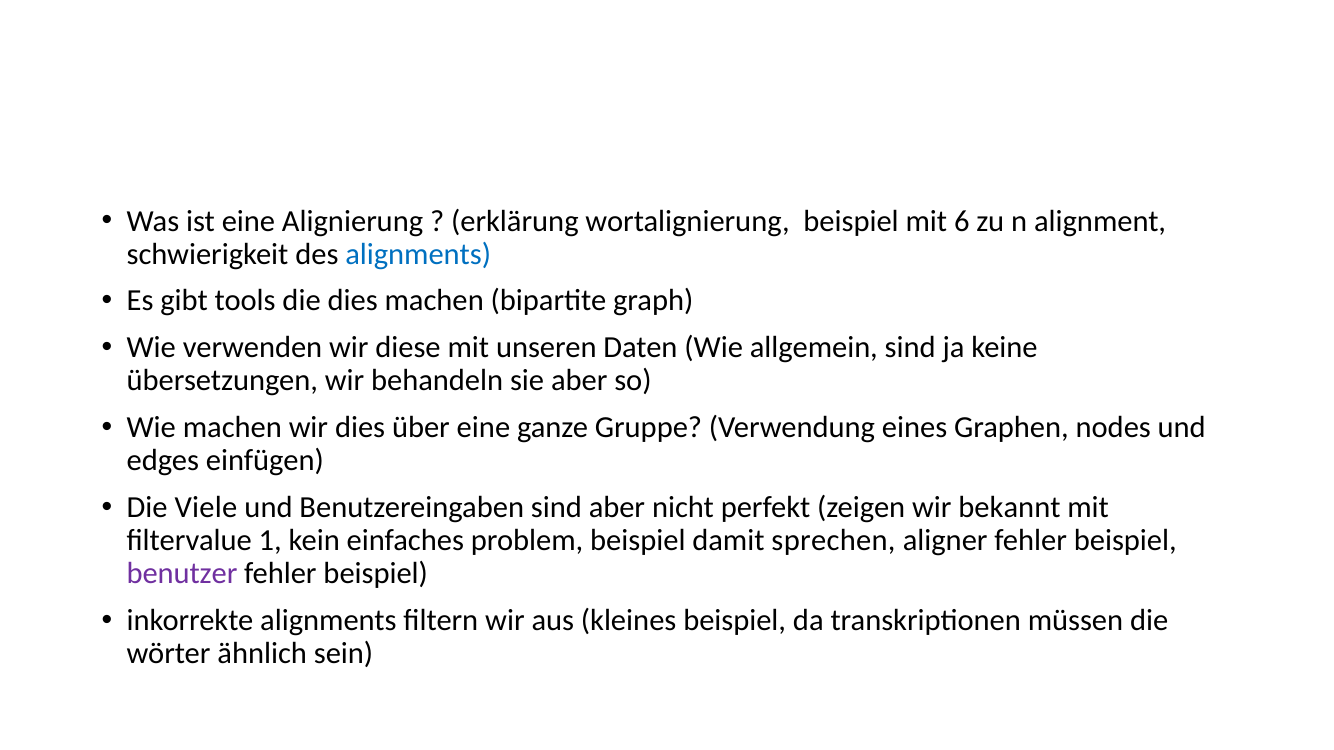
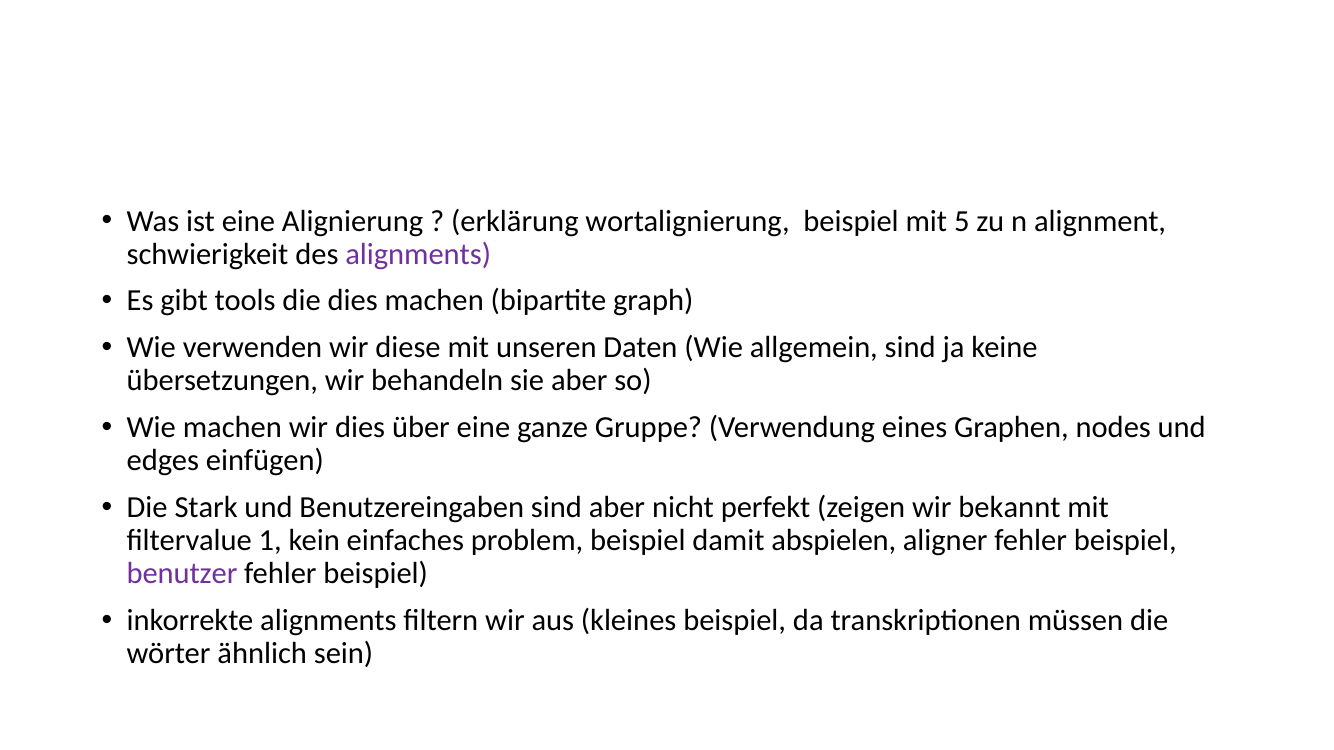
6: 6 -> 5 (962, 221)
alignments colour: blue -> purple (418, 254)
Viele: Viele -> Stark (206, 508)
sprechen: sprechen -> abspielen (834, 541)
